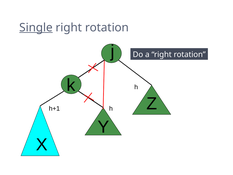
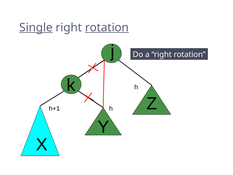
rotation underline: none -> present (107, 27)
